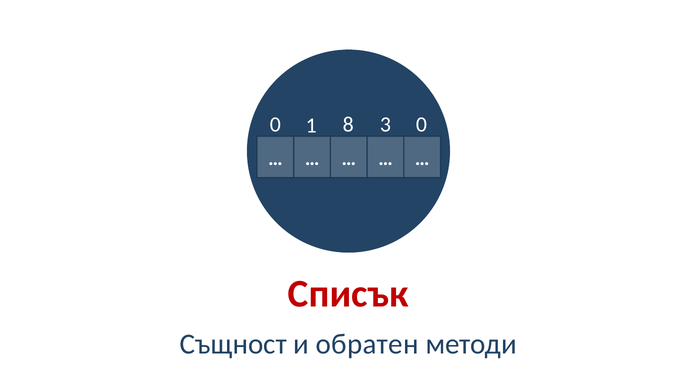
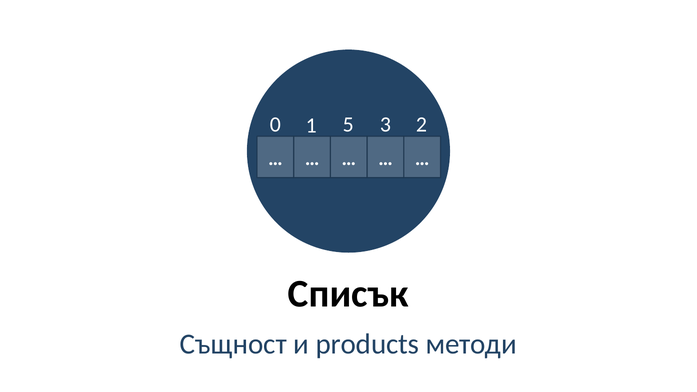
8: 8 -> 5 (348, 125)
3 0: 0 -> 2 (421, 125)
Списък colour: red -> black (348, 294)
обратен: обратен -> products (367, 344)
